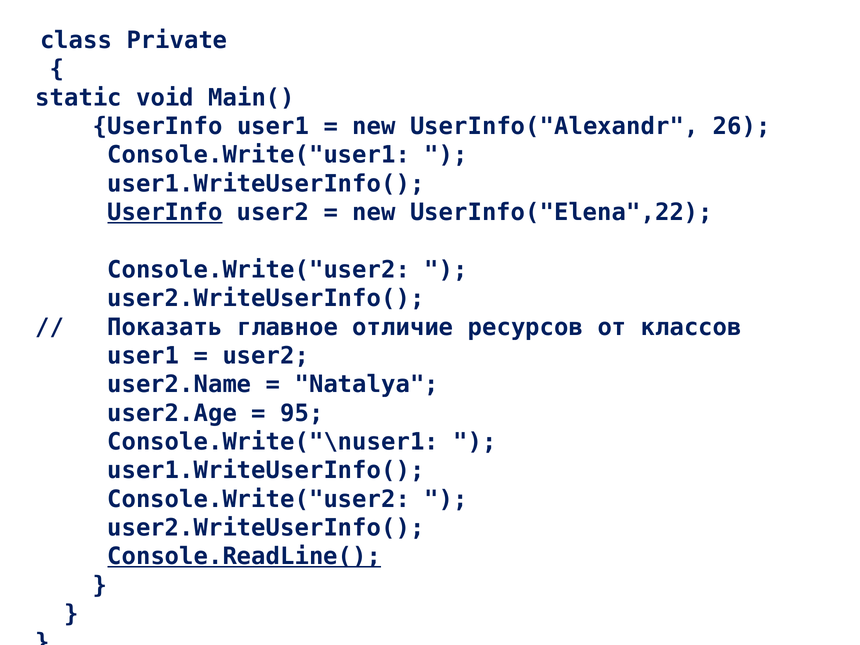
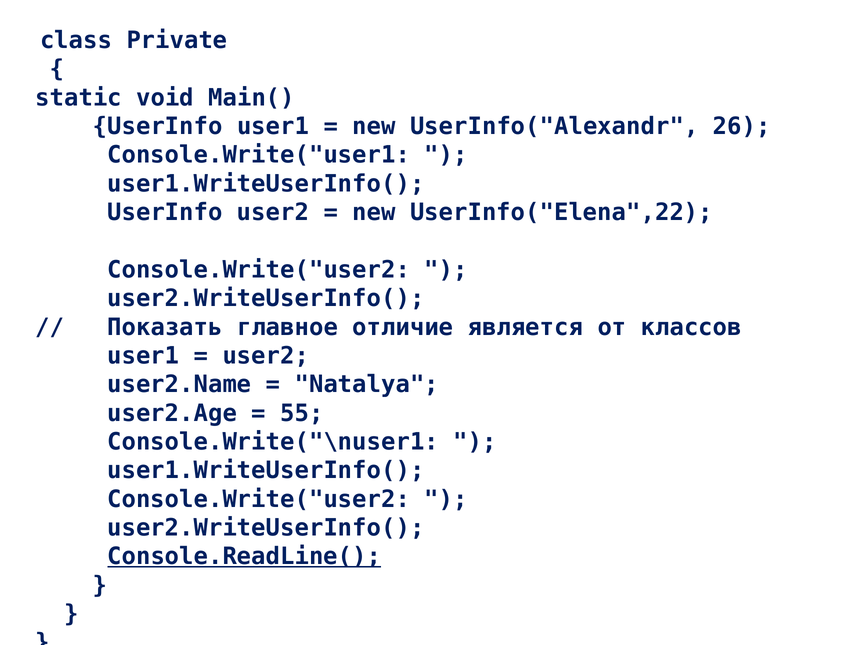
UserInfo underline: present -> none (165, 212)
ресурсов: ресурсов -> является (525, 327)
95: 95 -> 55 (302, 413)
